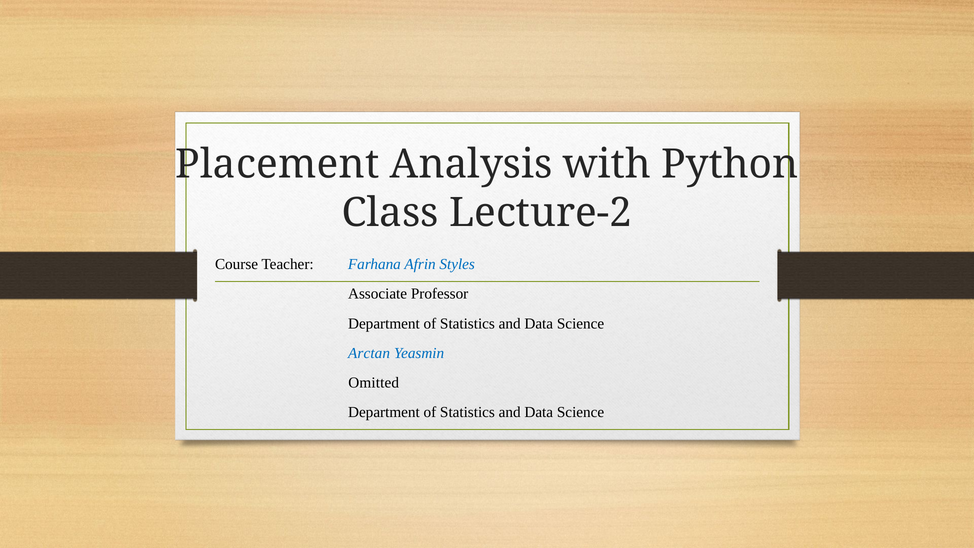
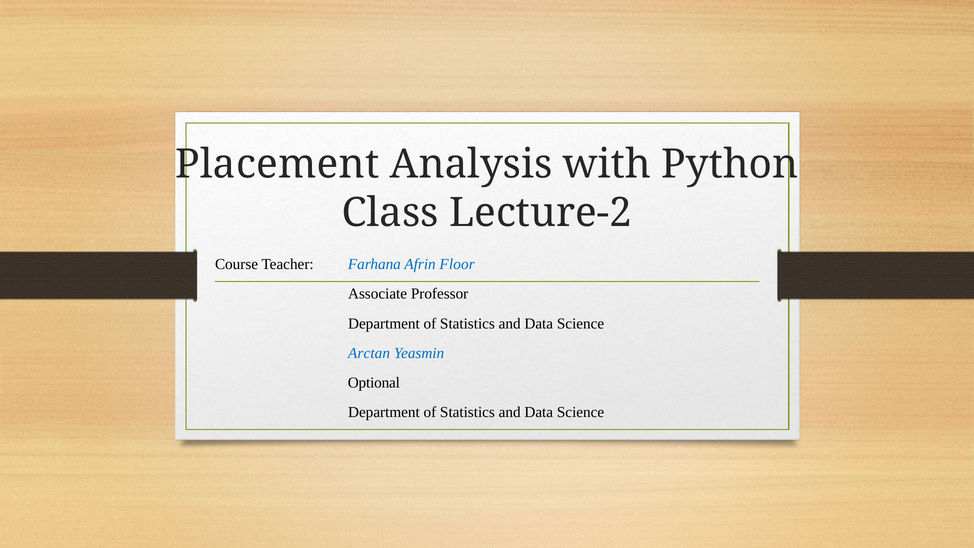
Styles: Styles -> Floor (457, 264)
Omitted: Omitted -> Optional (374, 383)
